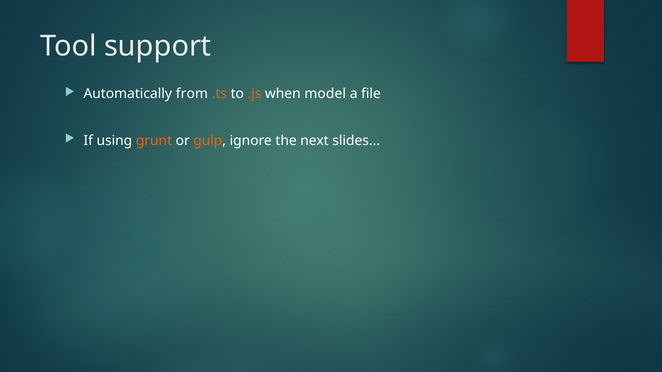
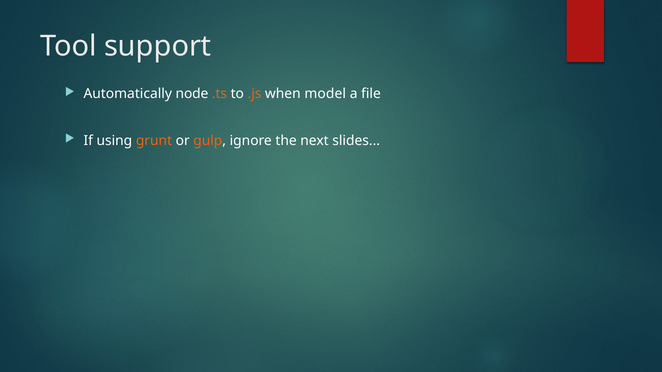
from: from -> node (192, 94)
